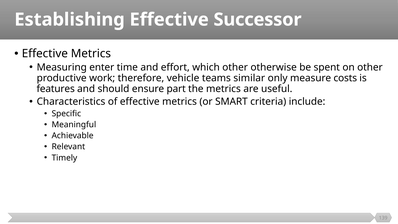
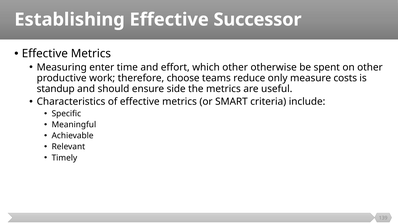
vehicle: vehicle -> choose (183, 78)
similar: similar -> reduce (249, 78)
features: features -> standup (56, 89)
part: part -> side (176, 89)
